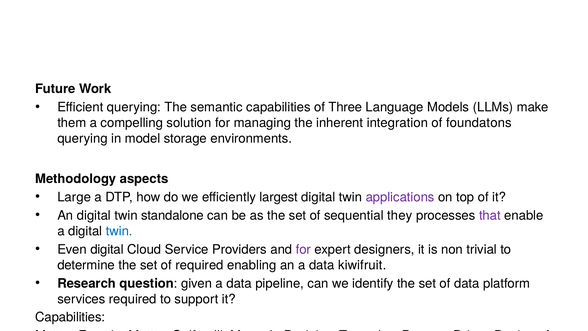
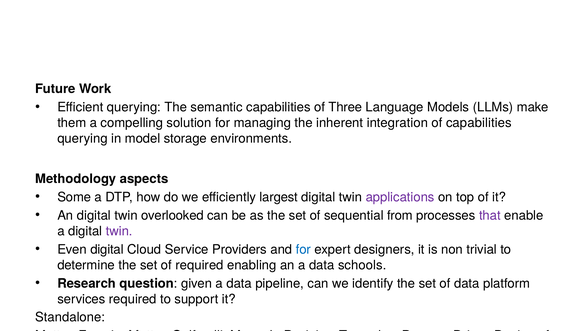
of foundatons: foundatons -> capabilities (479, 123)
Large: Large -> Some (74, 197)
standalone: standalone -> overlooked (172, 215)
they: they -> from (400, 215)
twin colour: blue -> purple (119, 231)
for colour: purple -> blue (303, 249)
kiwifruit: kiwifruit -> schools (362, 265)
Capabilities: Capabilities -> Standalone (70, 317)
